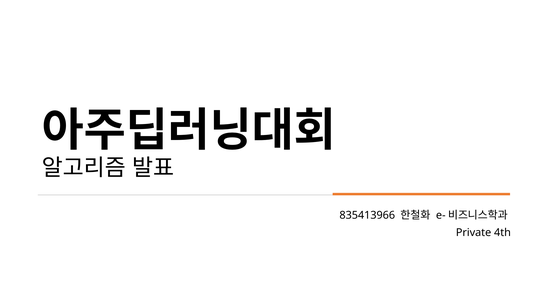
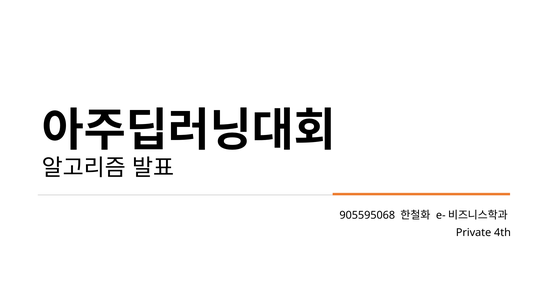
835413966: 835413966 -> 905595068 (367, 215)
